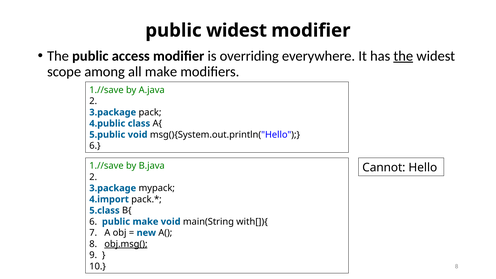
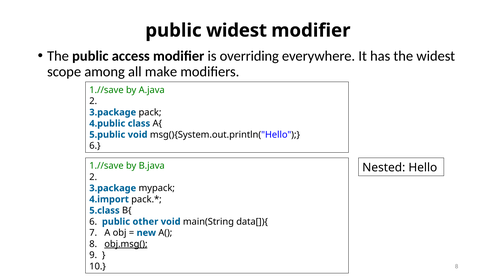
the underline: present -> none (403, 56)
Cannot: Cannot -> Nested (384, 168)
public make: make -> other (145, 222)
with[]){: with[]){ -> data[]){ (252, 222)
